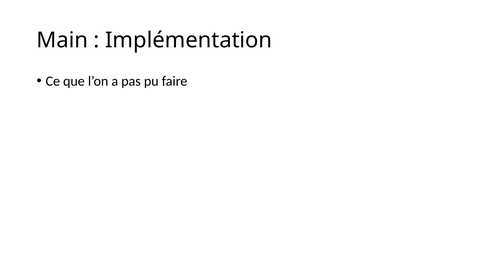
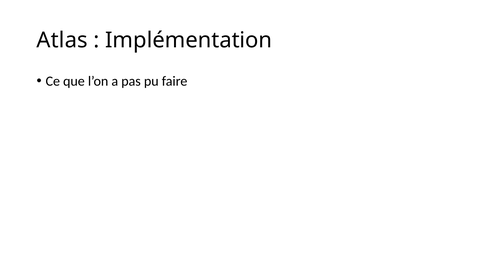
Main: Main -> Atlas (62, 40)
